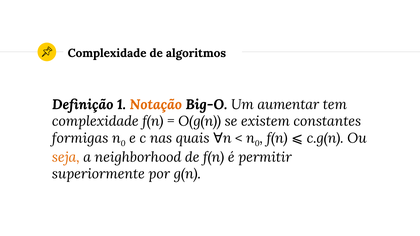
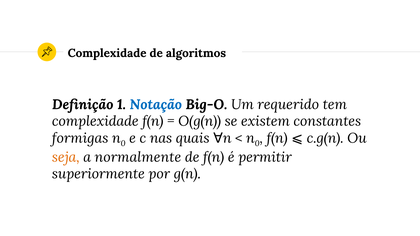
Notação colour: orange -> blue (156, 105)
aumentar: aumentar -> requerido (288, 105)
neighborhood: neighborhood -> normalmente (138, 157)
